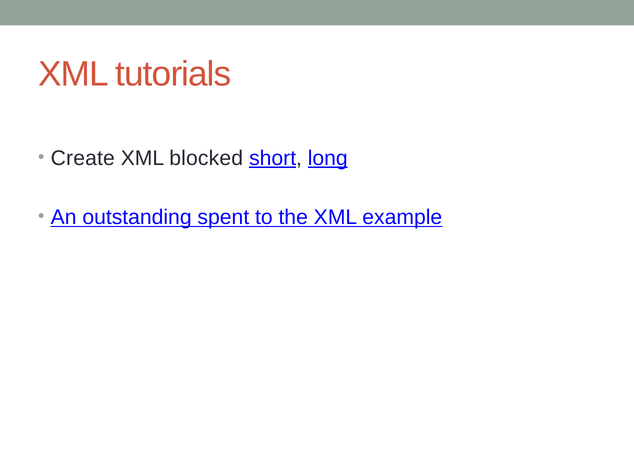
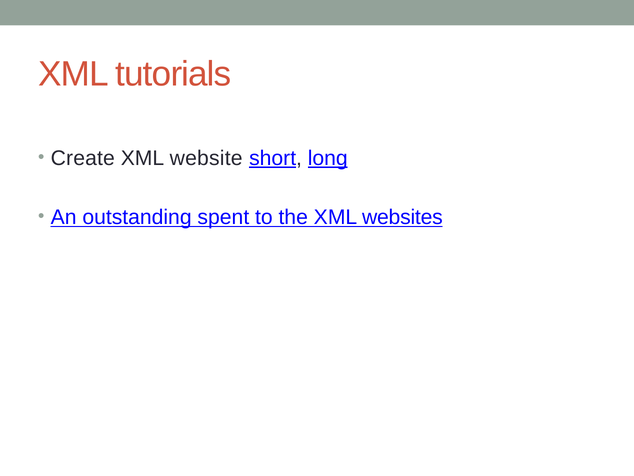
blocked: blocked -> website (206, 158)
example: example -> websites (402, 217)
